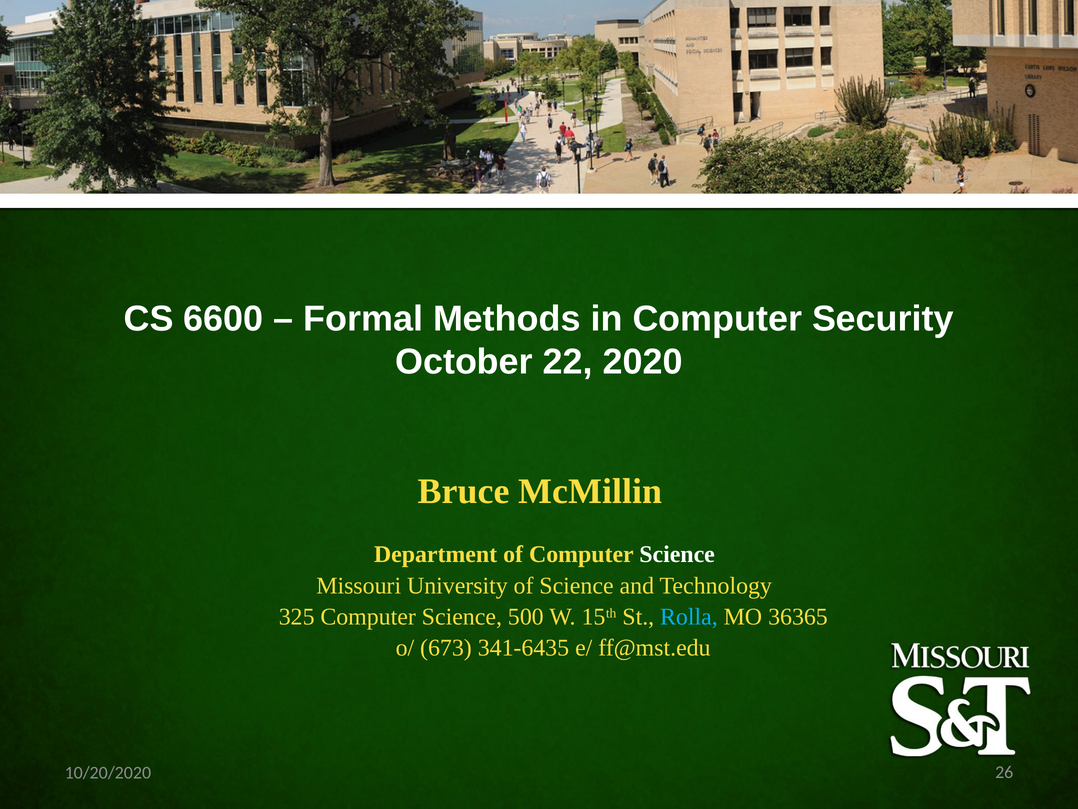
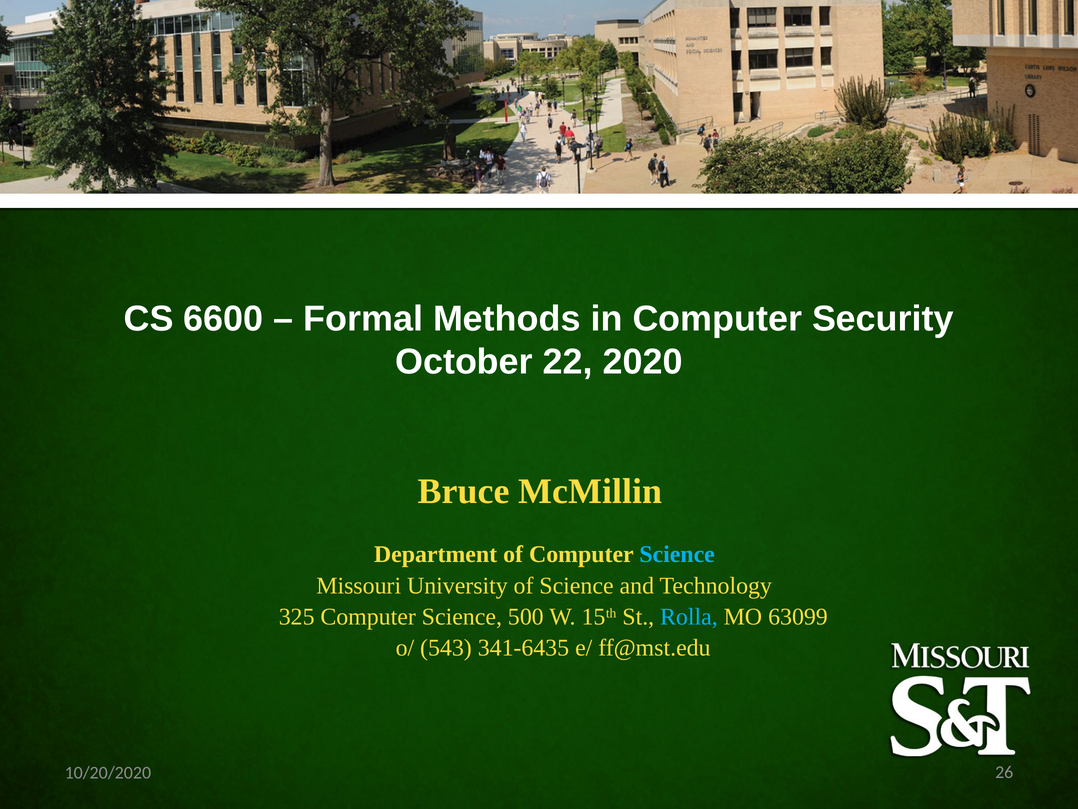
Science colour: white -> light blue (677, 554)
36365: 36365 -> 63099 (798, 616)
673: 673 -> 543 (446, 647)
